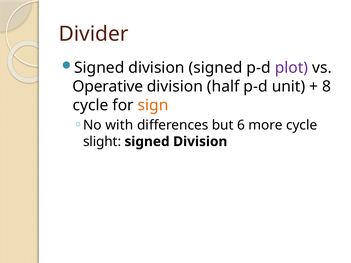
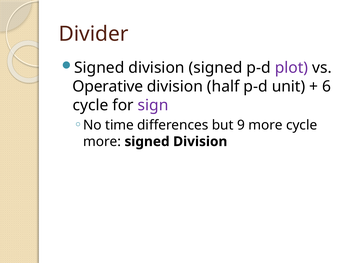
8: 8 -> 6 (327, 86)
sign colour: orange -> purple (153, 105)
with: with -> time (119, 125)
6: 6 -> 9 (241, 125)
slight: slight -> more (102, 142)
